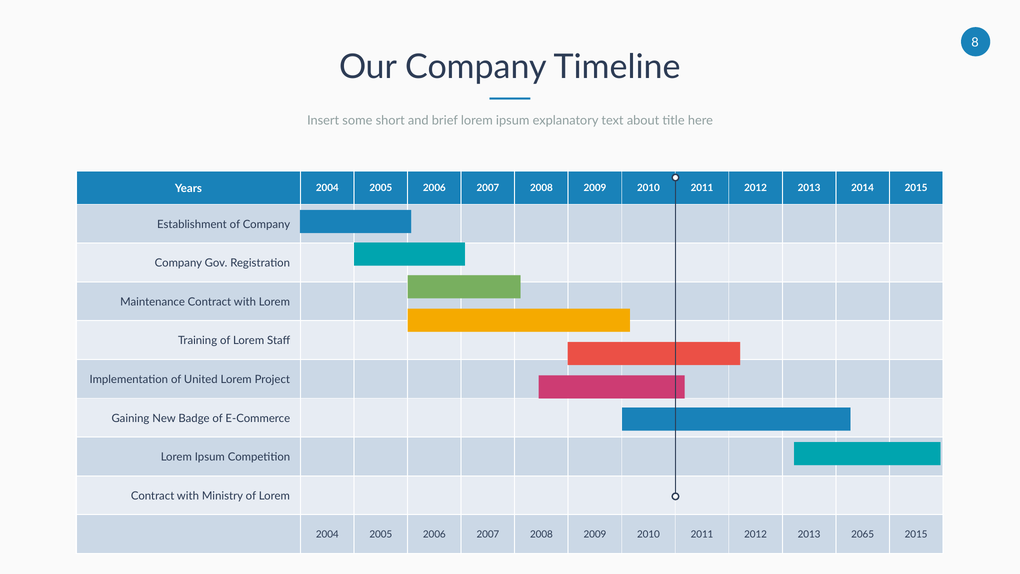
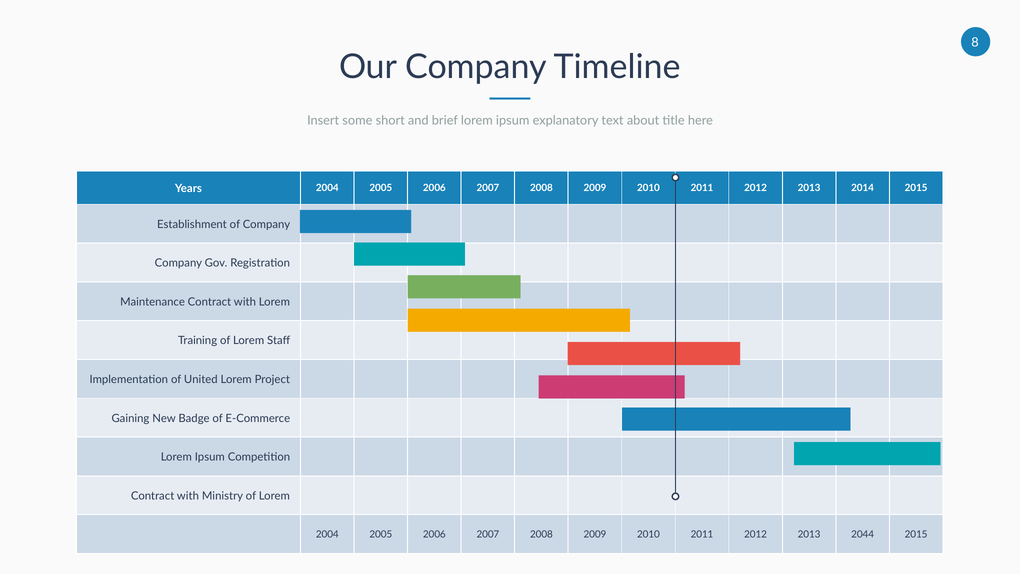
2065: 2065 -> 2044 (863, 534)
